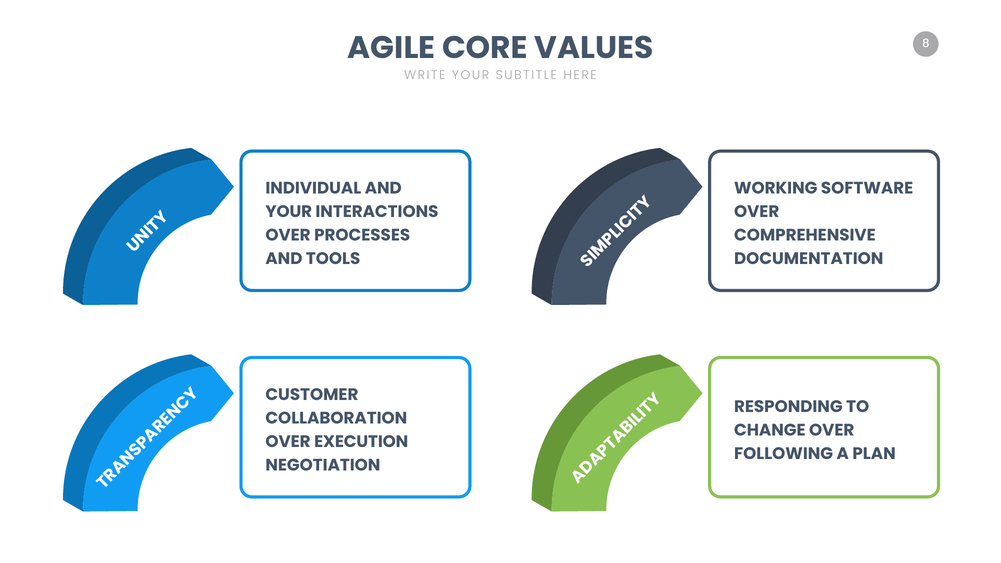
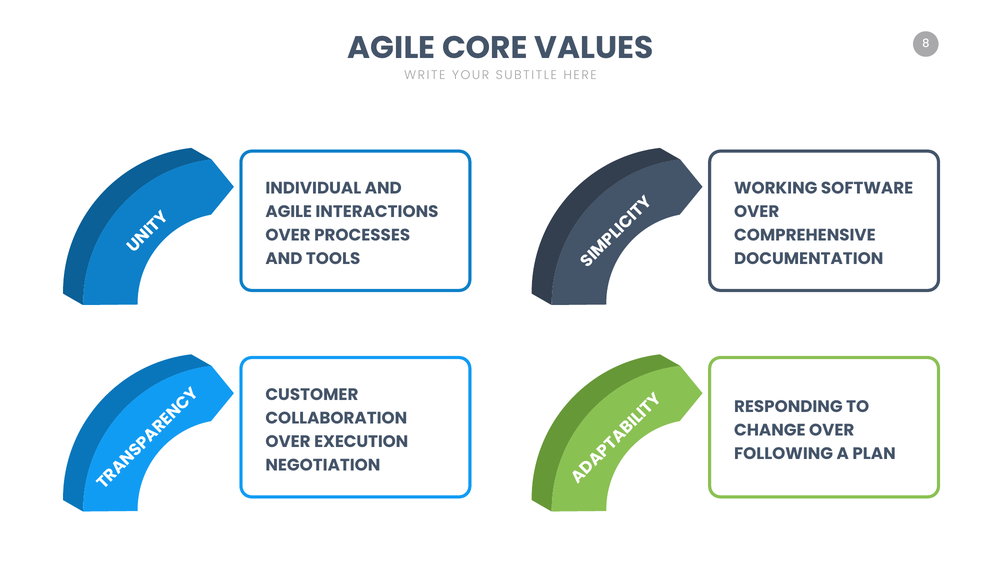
YOUR: YOUR -> AGILE (289, 212)
